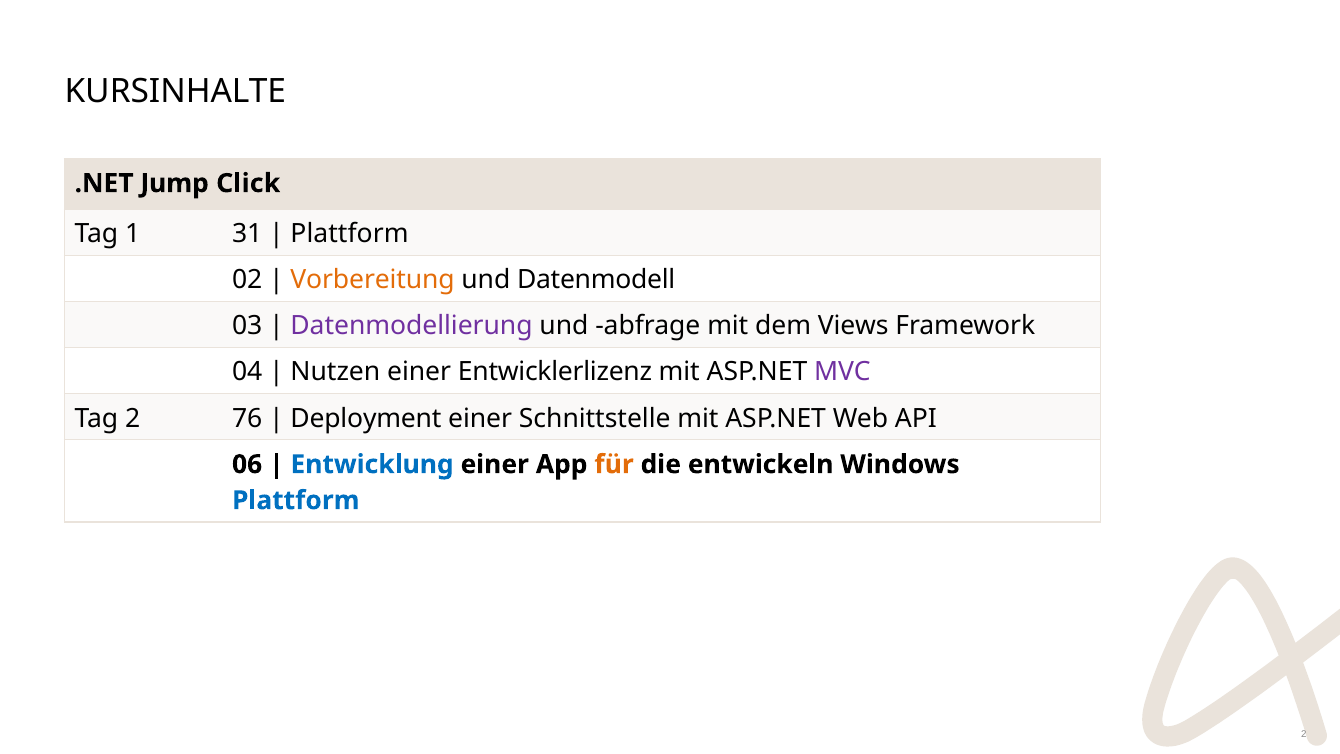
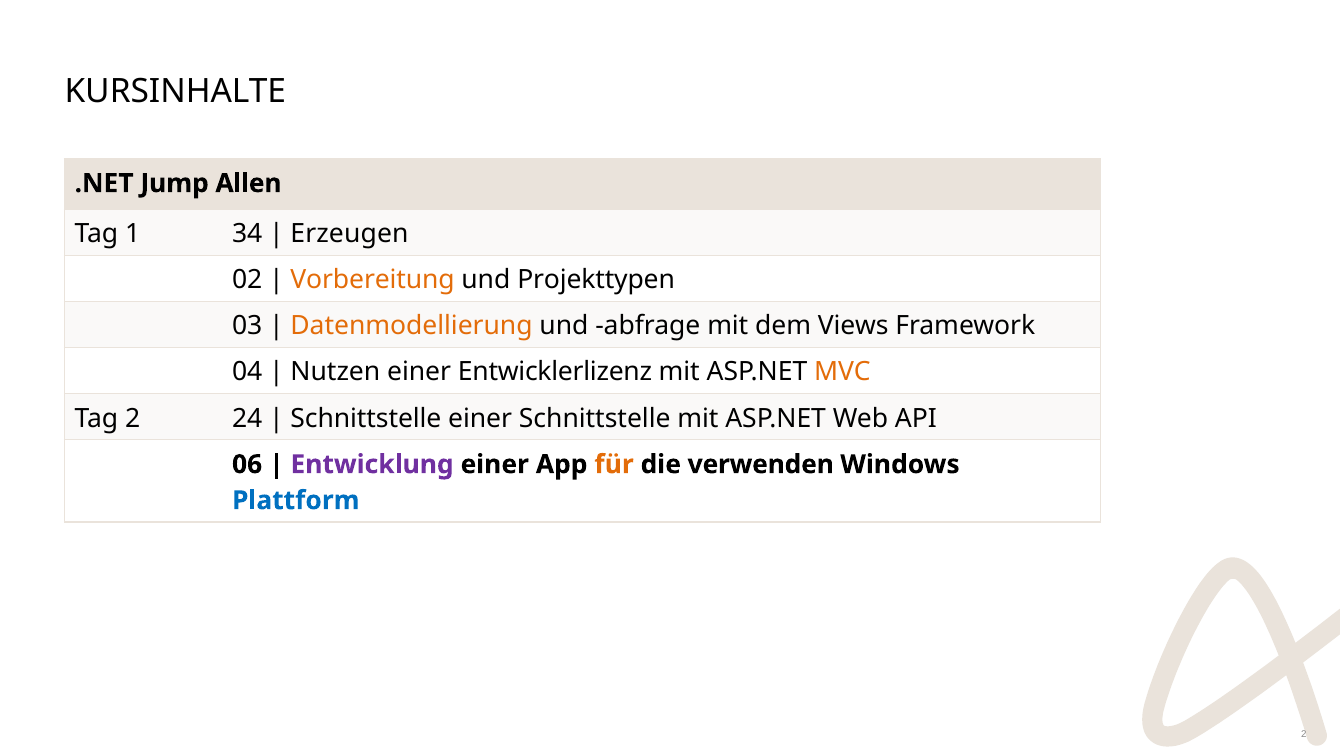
Click: Click -> Allen (248, 183)
31: 31 -> 34 (247, 234)
Plattform: Plattform -> Erzeugen (349, 234)
Datenmodell: Datenmodell -> Projekttypen (596, 280)
Datenmodellierung colour: purple -> orange (412, 326)
MVC colour: purple -> orange (842, 372)
76: 76 -> 24 (247, 418)
Deployment: Deployment -> Schnittstelle (366, 418)
Entwicklung colour: blue -> purple (372, 464)
entwickeln: entwickeln -> verwenden (761, 464)
